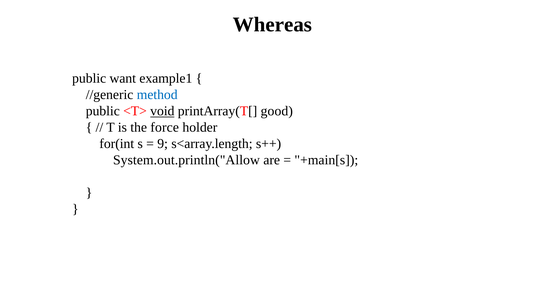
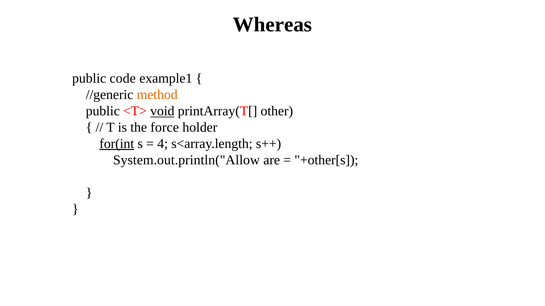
want: want -> code (123, 79)
method colour: blue -> orange (157, 95)
good: good -> other (277, 111)
for(int underline: none -> present (117, 144)
9: 9 -> 4 (163, 144)
+main[s: +main[s -> +other[s (326, 160)
